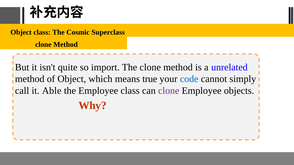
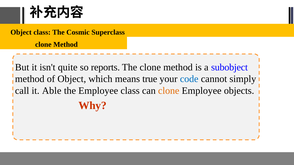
import: import -> reports (105, 67)
unrelated: unrelated -> subobject (229, 67)
clone colour: purple -> orange (169, 91)
